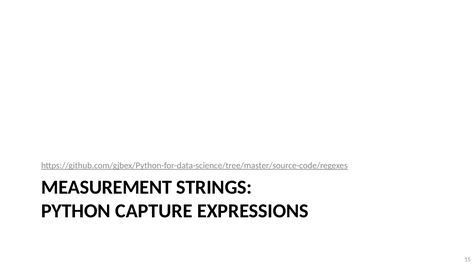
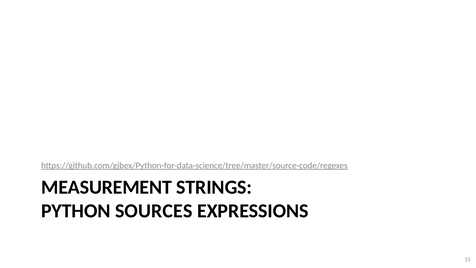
CAPTURE: CAPTURE -> SOURCES (154, 211)
